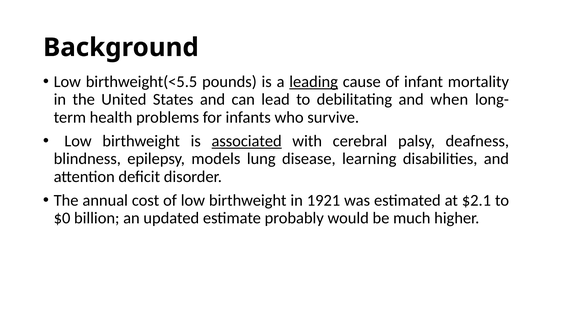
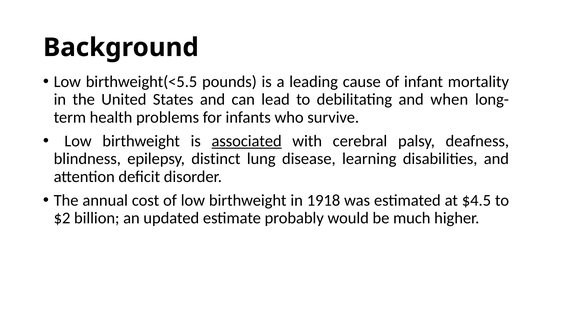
leading underline: present -> none (314, 82)
models: models -> distinct (216, 159)
1921: 1921 -> 1918 (324, 200)
$2.1: $2.1 -> $4.5 (476, 200)
$0: $0 -> $2 (62, 218)
